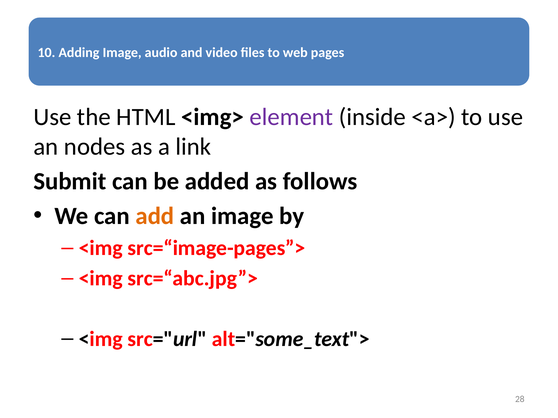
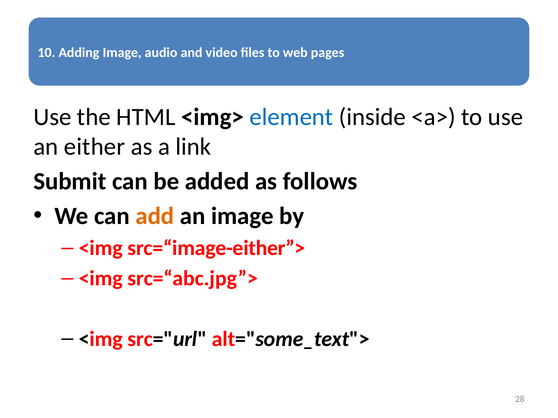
element colour: purple -> blue (291, 117)
nodes: nodes -> either (95, 147)
src=“image-pages”>: src=“image-pages”> -> src=“image-either”> (217, 248)
